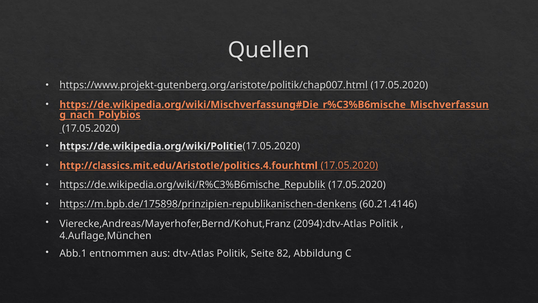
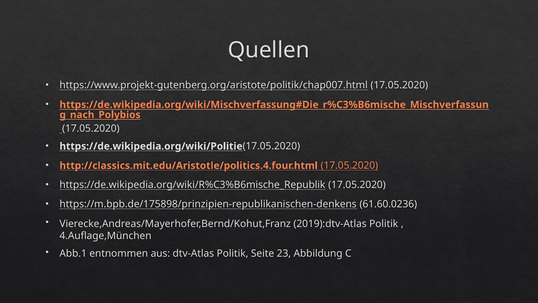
60.21.4146: 60.21.4146 -> 61.60.0236 (388, 204)
2094):dtv-Atlas: 2094):dtv-Atlas -> 2019):dtv-Atlas (330, 223)
82: 82 -> 23 (284, 253)
